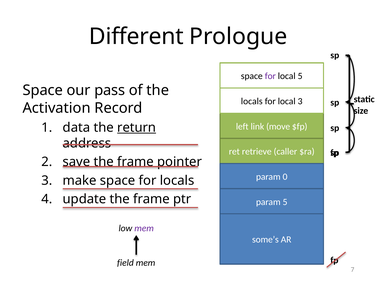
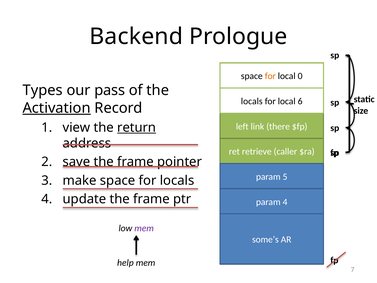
Different: Different -> Backend (136, 36)
for colour: purple -> orange (270, 76)
local 5: 5 -> 0 (300, 76)
Space: Space -> Types (43, 90)
local 3: 3 -> 6 (300, 101)
Activation underline: none -> present (57, 108)
move: move -> there (278, 126)
data: data -> view (76, 127)
0: 0 -> 5 (285, 177)
param 5: 5 -> 4 (285, 202)
field: field -> help (125, 263)
